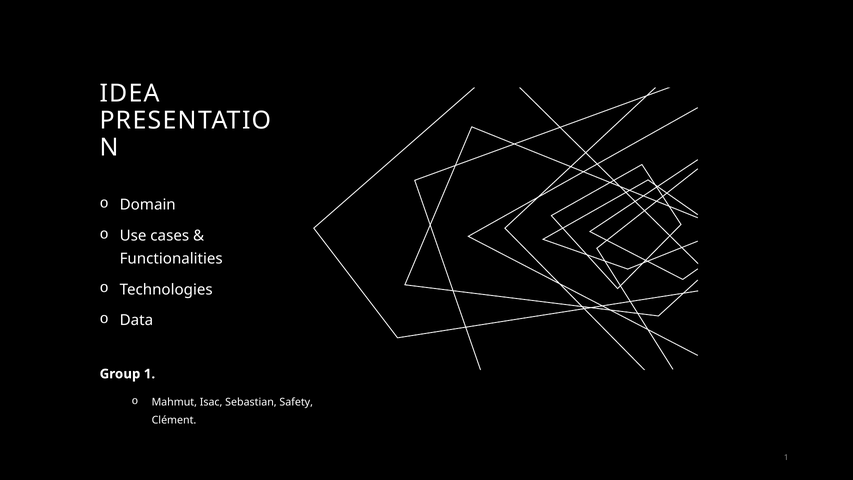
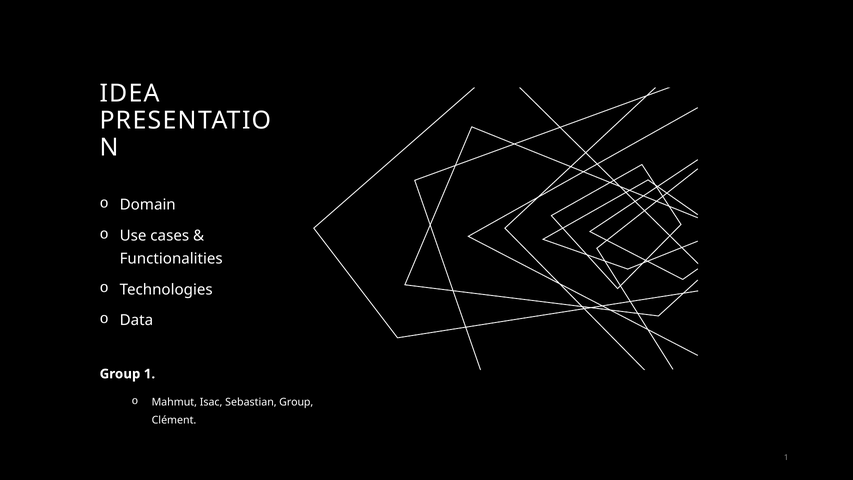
Sebastian Safety: Safety -> Group (296, 402)
